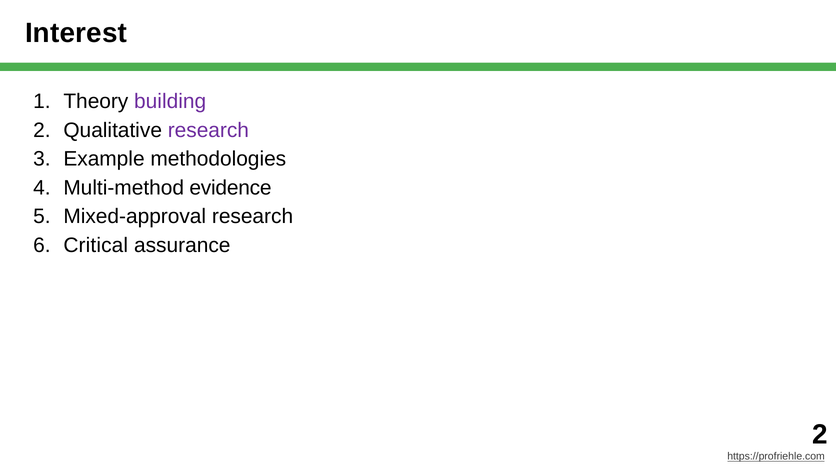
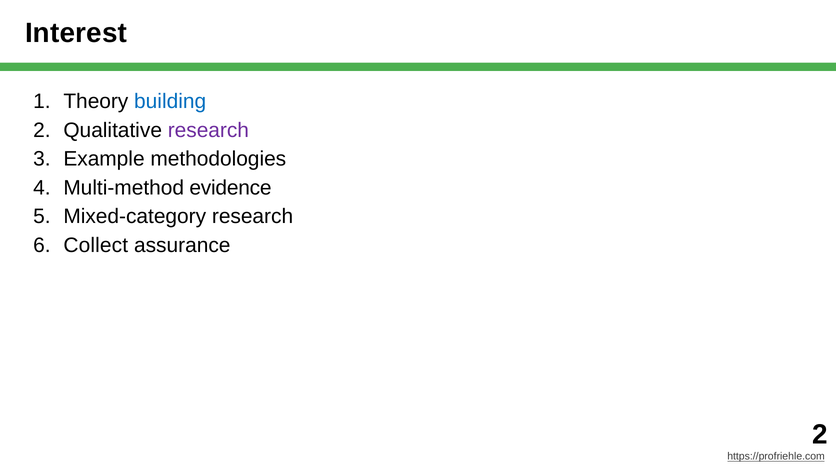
building colour: purple -> blue (170, 101)
Mixed-approval: Mixed-approval -> Mixed-category (135, 217)
Critical: Critical -> Collect (96, 246)
